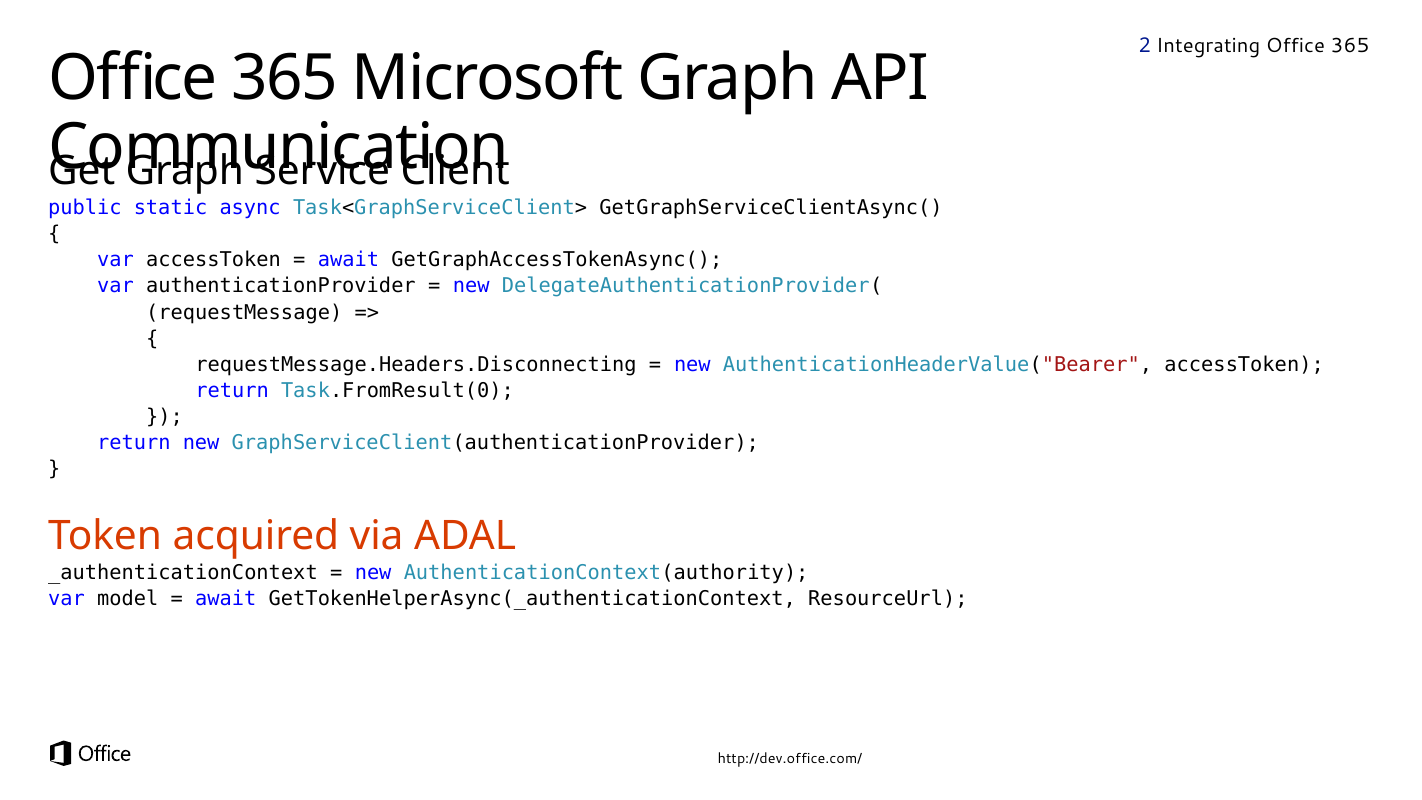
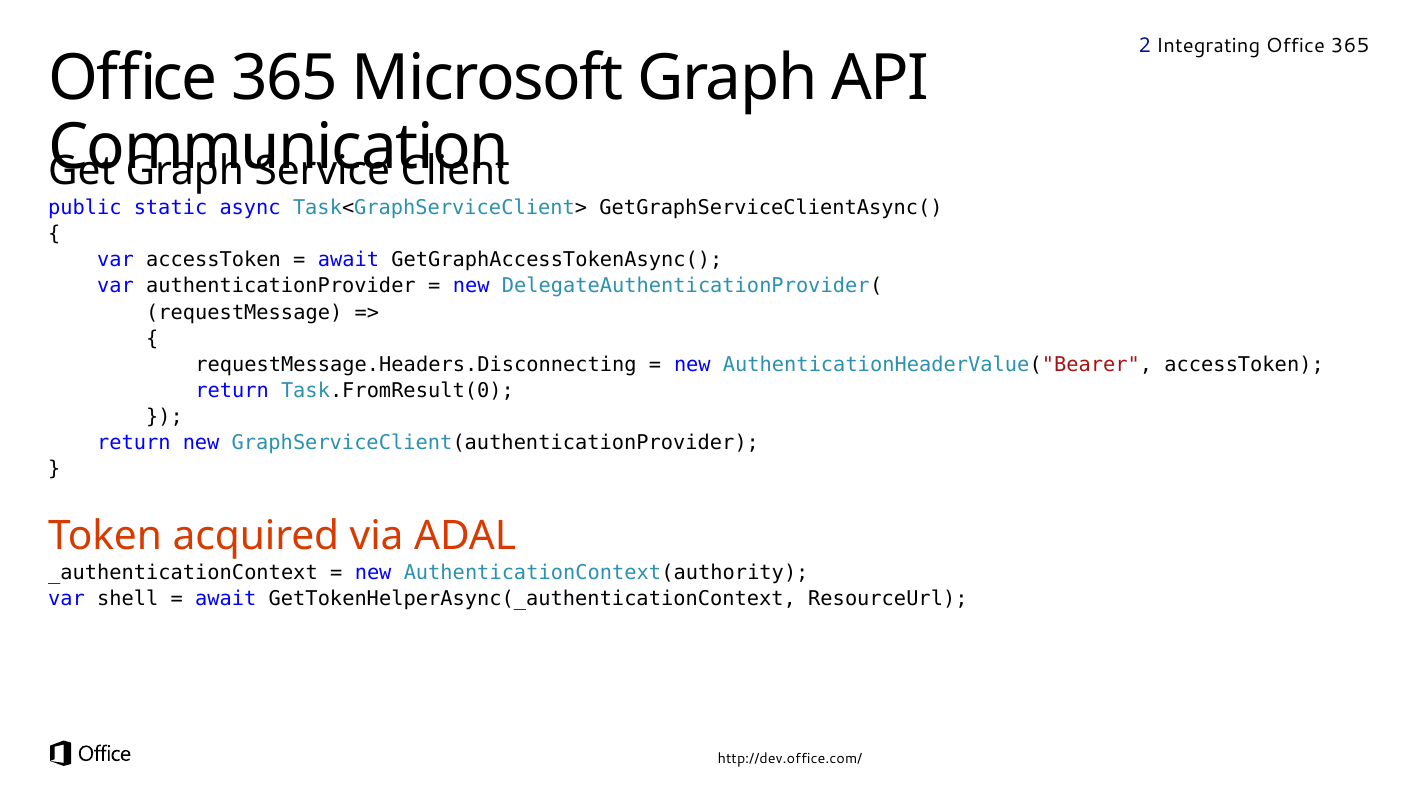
model: model -> shell (128, 599)
